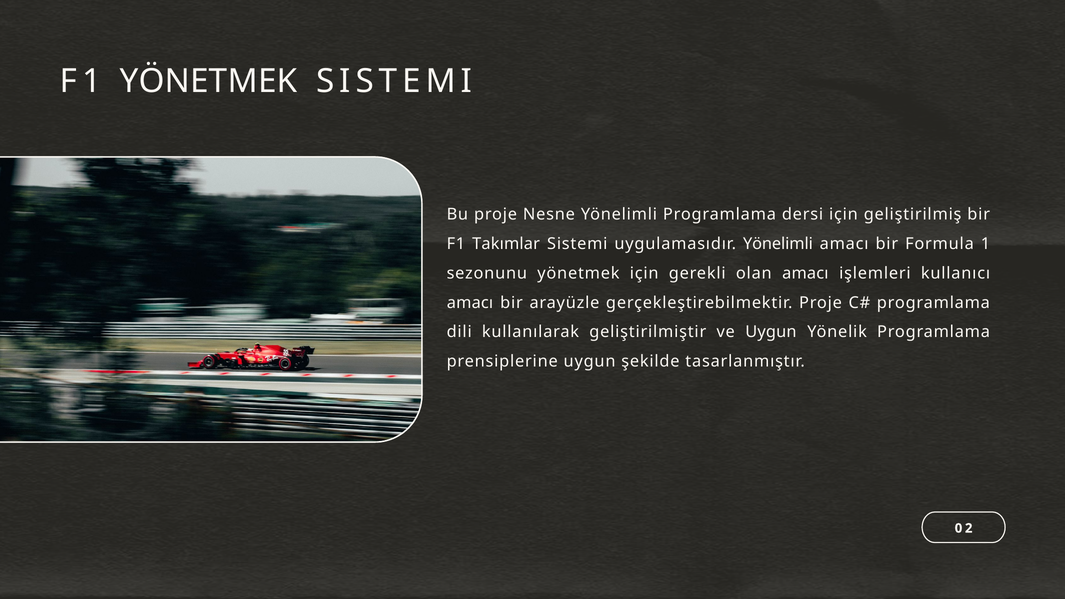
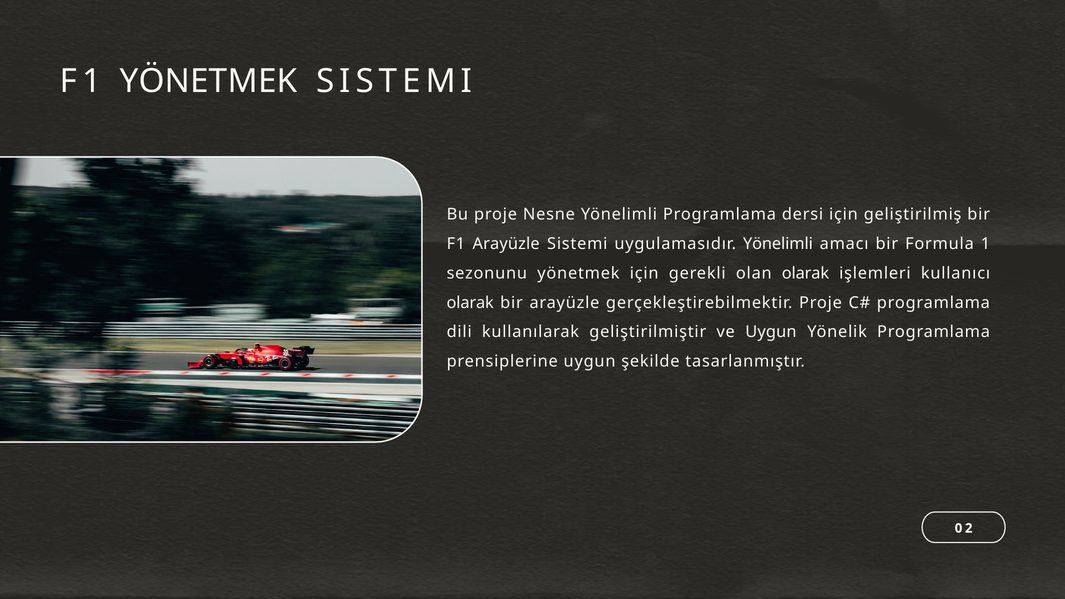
F1 Takımlar: Takımlar -> Arayüzle (506, 244)
olan amacı: amacı -> olarak (805, 273)
amacı: amacı -> olarak (470, 303)
